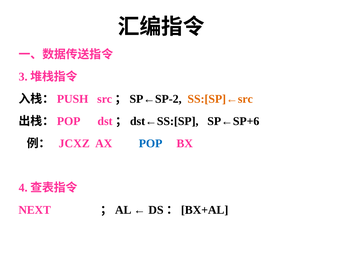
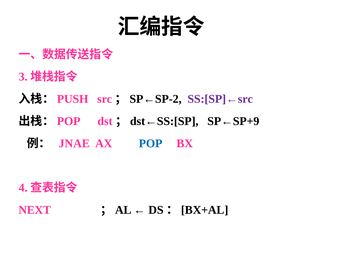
SS:[SP]←src colour: orange -> purple (220, 99)
SP←SP+6: SP←SP+6 -> SP←SP+9 (233, 121)
JCXZ: JCXZ -> JNAE (74, 143)
